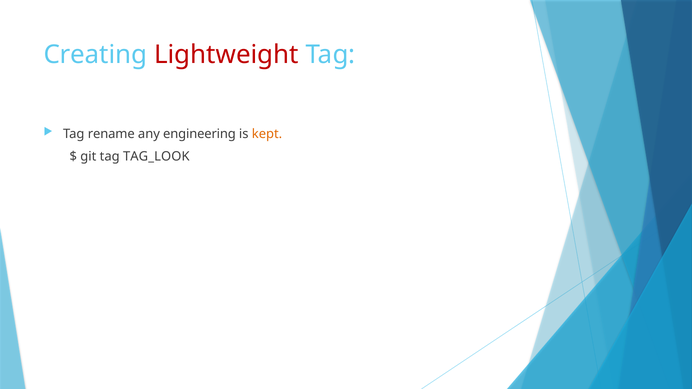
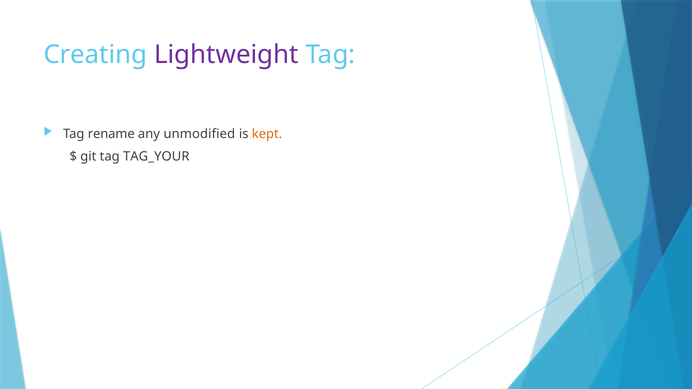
Lightweight colour: red -> purple (226, 55)
engineering: engineering -> unmodified (199, 134)
TAG_LOOK: TAG_LOOK -> TAG_YOUR (156, 157)
